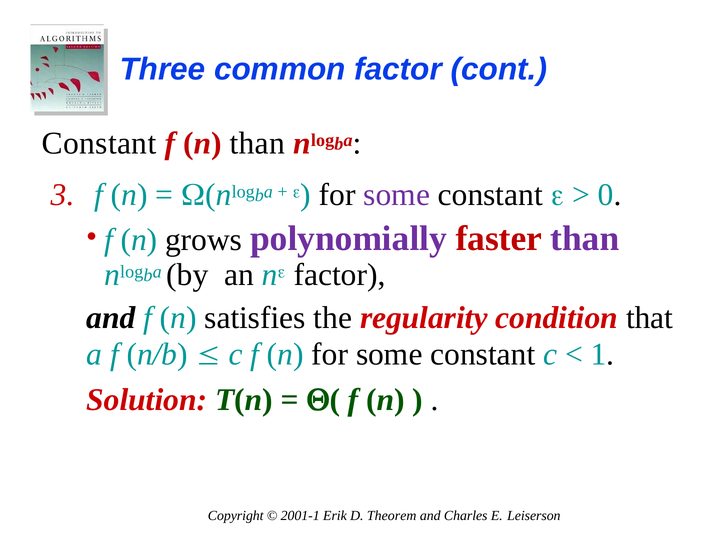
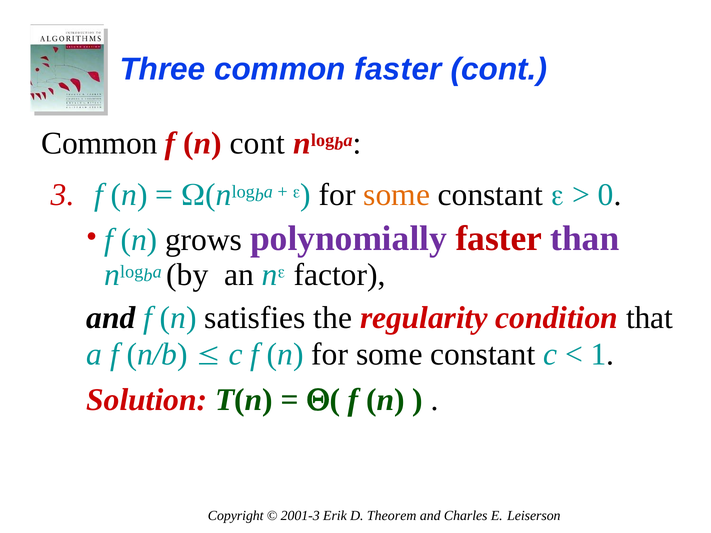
common factor: factor -> faster (398, 69)
Constant: Constant -> Common (99, 144)
n than: than -> cont (257, 144)
some colour: purple -> orange (397, 195)
2001-1: 2001-1 -> 2001-3 (300, 516)
